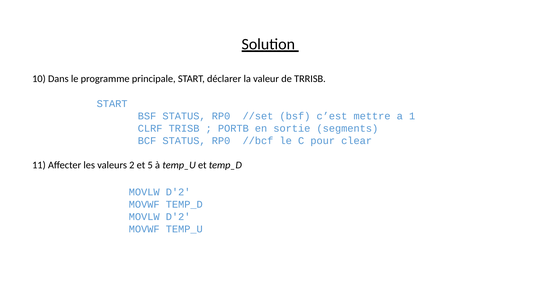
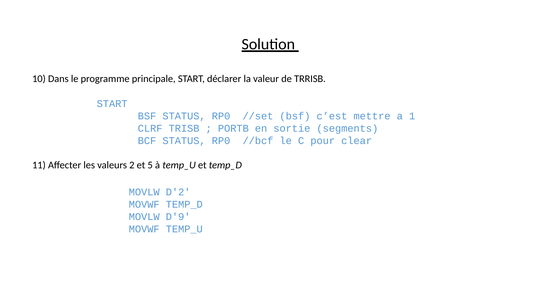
D'2: D'2 -> D'9 (178, 217)
